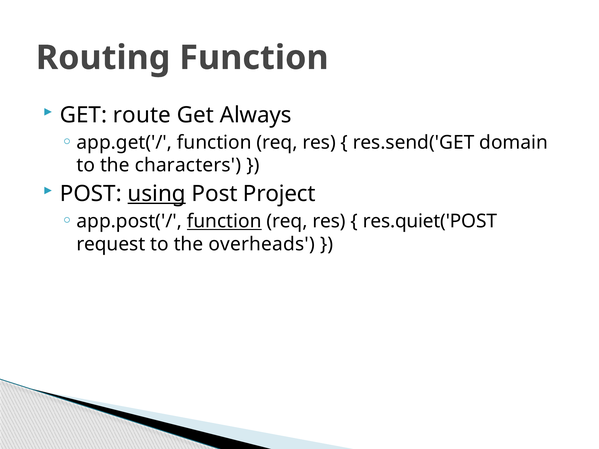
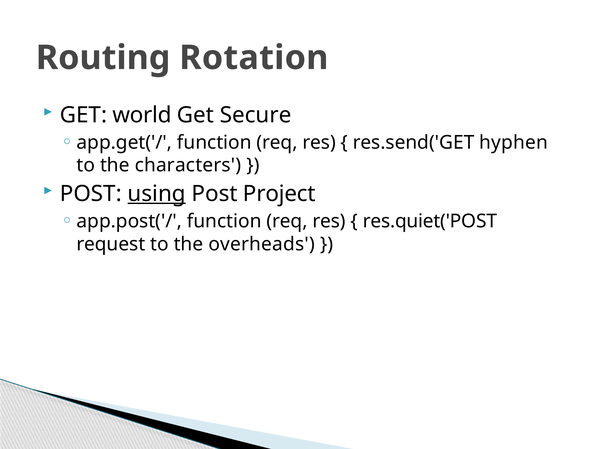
Routing Function: Function -> Rotation (254, 58)
route: route -> world (142, 115)
Always: Always -> Secure (256, 115)
domain: domain -> hyphen (514, 142)
function underline: present -> none (224, 221)
